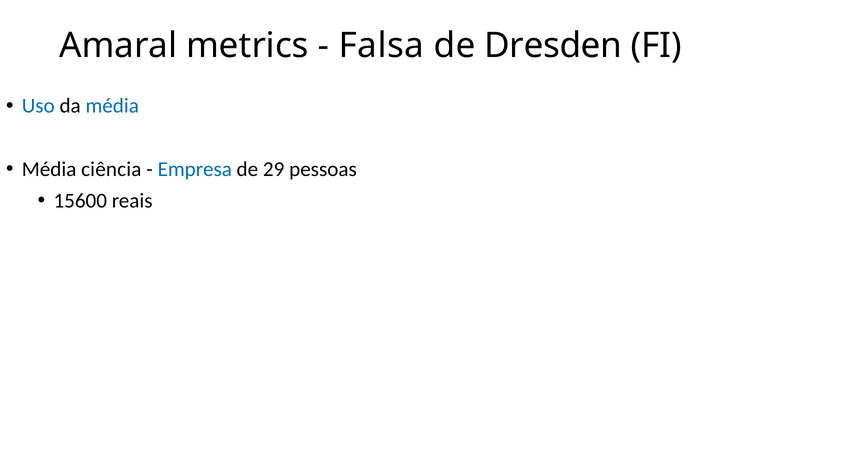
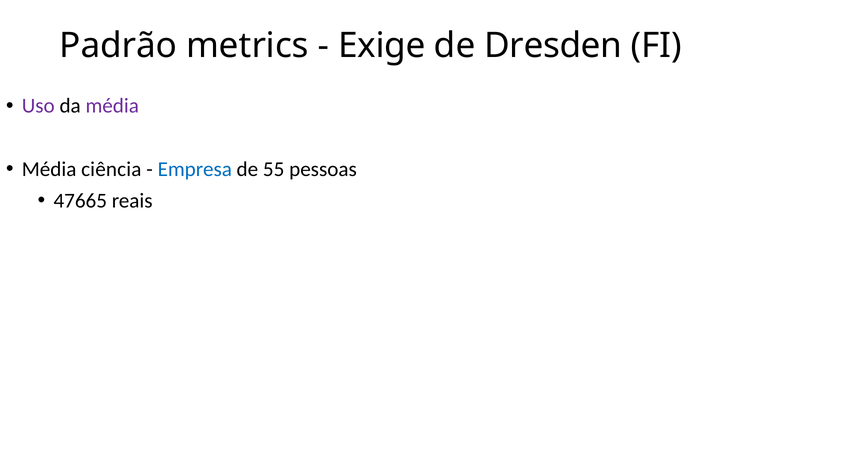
Amaral: Amaral -> Padrão (118, 46)
Falsa: Falsa -> Exige (382, 46)
Uso colour: blue -> purple (38, 106)
média colour: blue -> purple (112, 106)
29: 29 -> 55 (274, 169)
15600: 15600 -> 47665 (80, 201)
